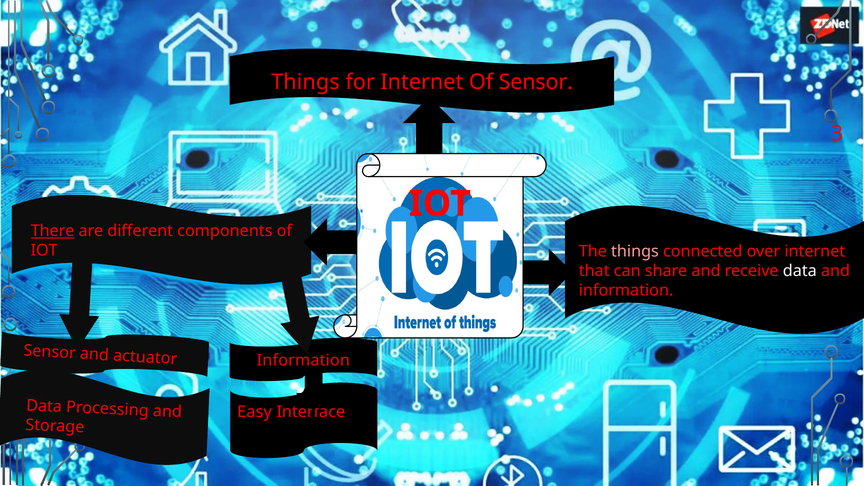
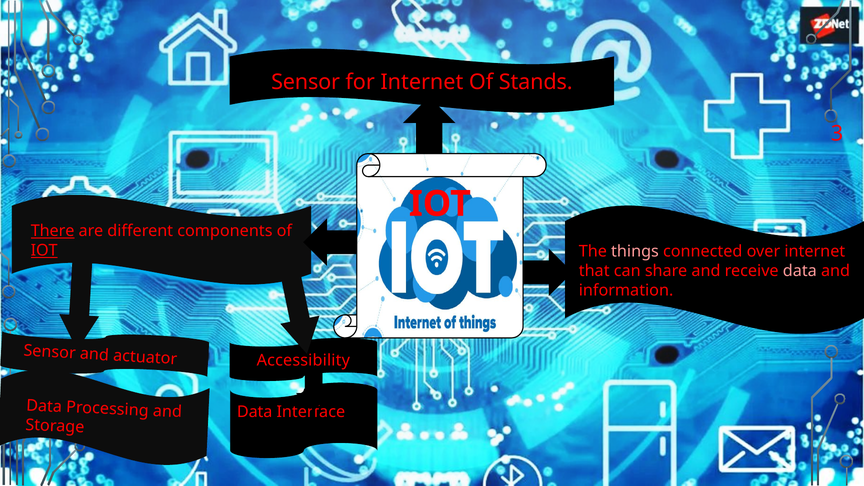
Things: Things -> Sensor (306, 82)
Of Sensor: Sensor -> Stands (536, 82)
IOT underline: none -> present (44, 251)
data colour: white -> pink (800, 271)
Information: Information -> Accessibility (303, 361)
Easy: Easy -> Data (255, 412)
